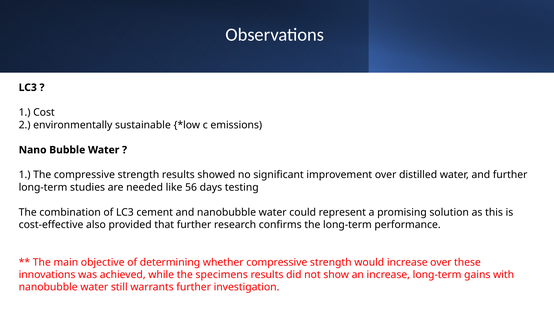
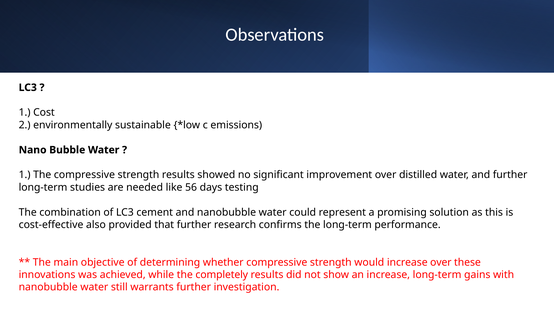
specimens: specimens -> completely (222, 274)
